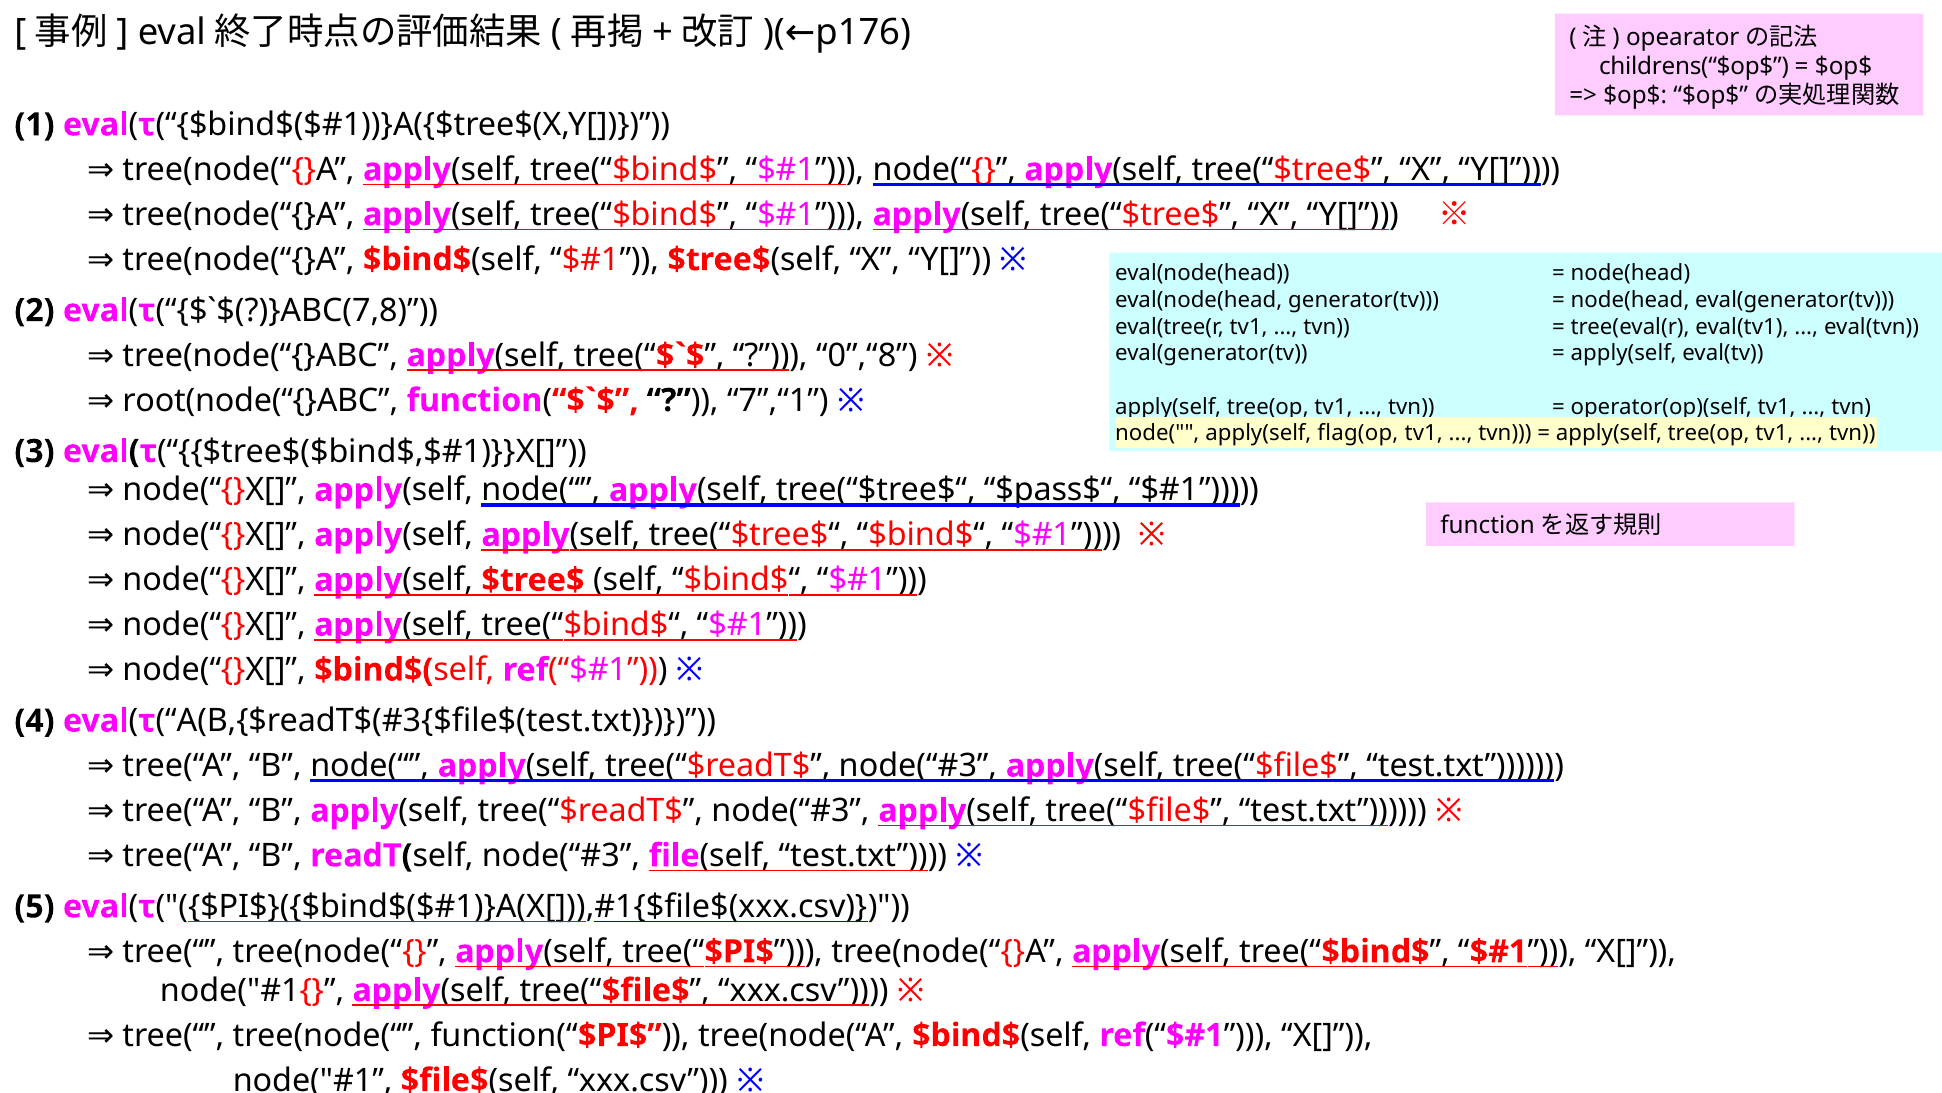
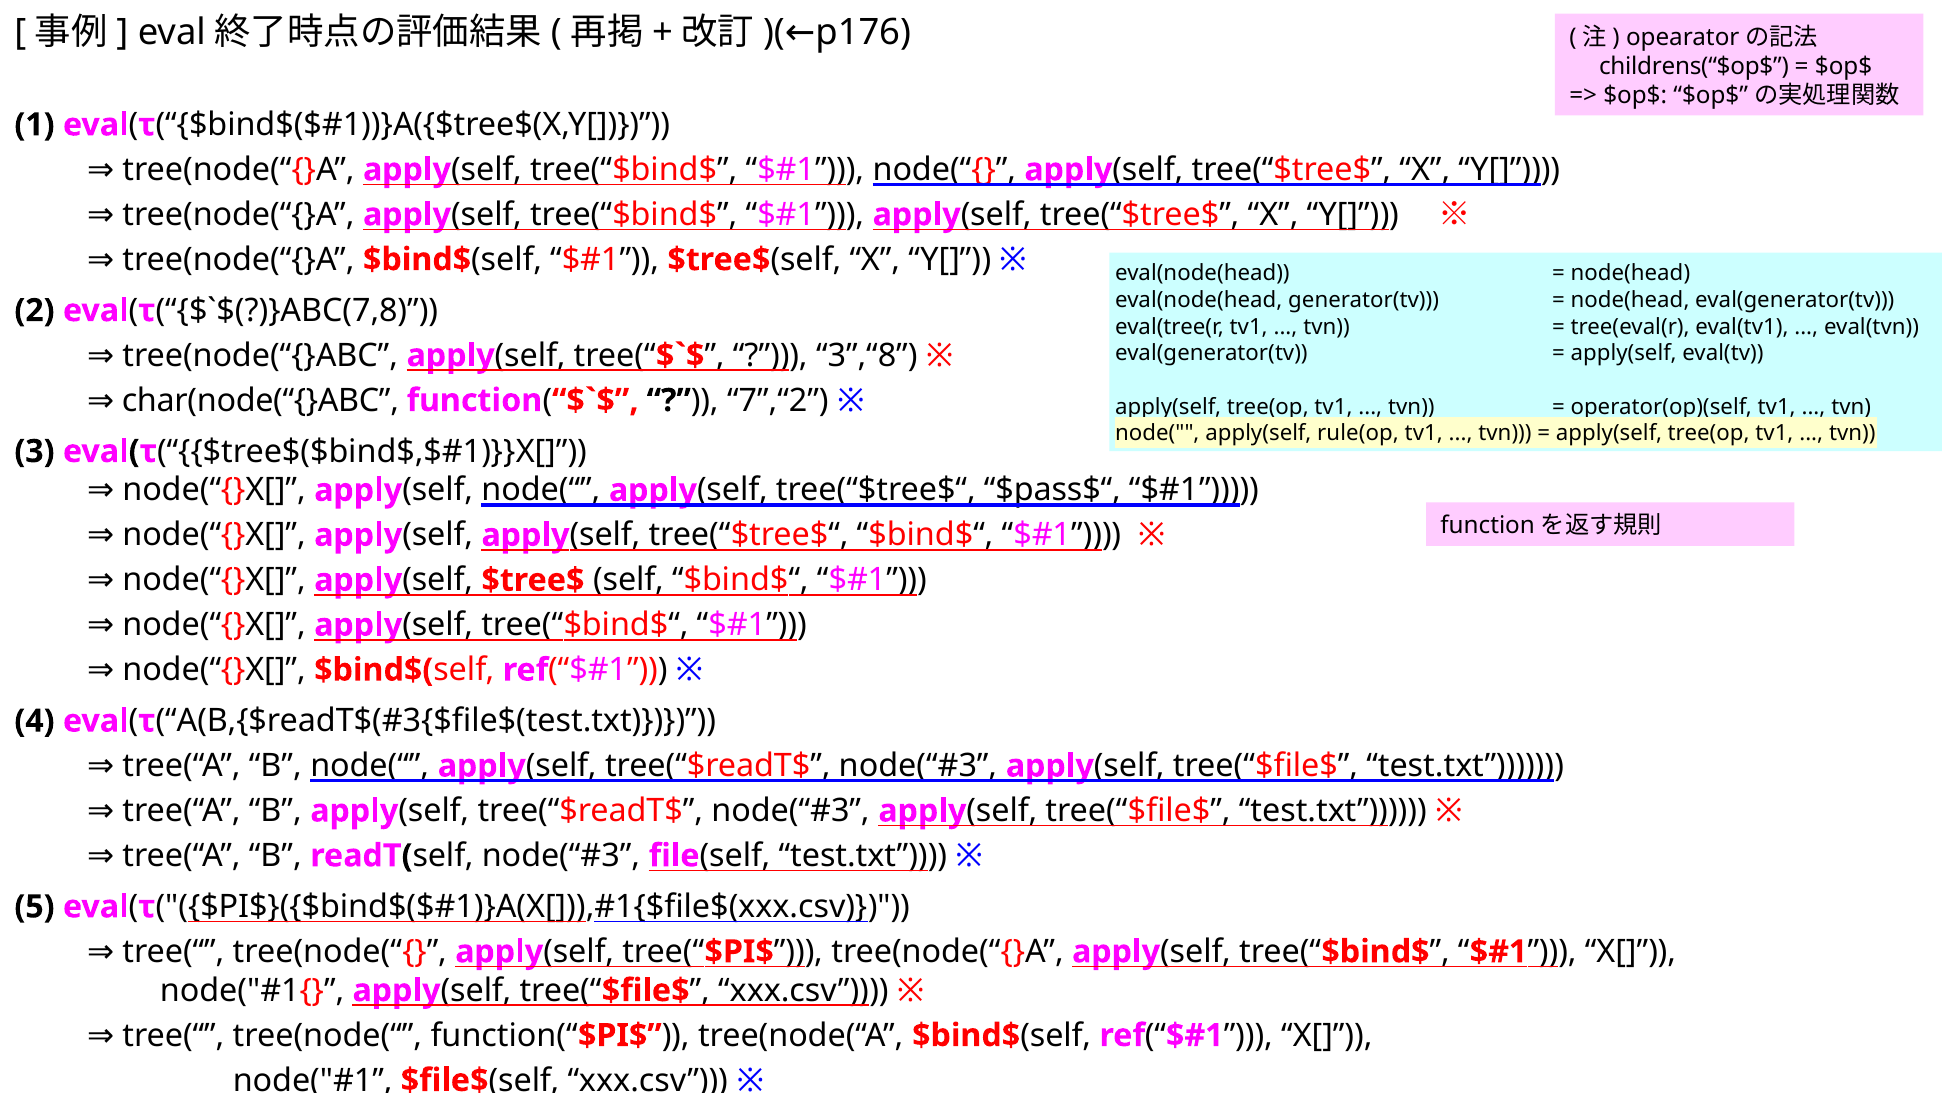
0”,“8: 0”,“8 -> 3”,“8 (867, 355)
root(node(“{}ABC: root(node(“{}ABC -> char(node(“{}ABC (260, 400)
7”,“1: 7”,“1 -> 7”,“2 (778, 400)
flag(op: flag(op -> rule(op (1358, 433)
